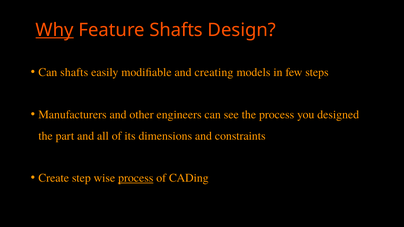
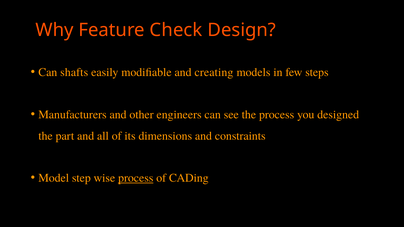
Why underline: present -> none (55, 30)
Feature Shafts: Shafts -> Check (176, 30)
Create: Create -> Model (54, 178)
